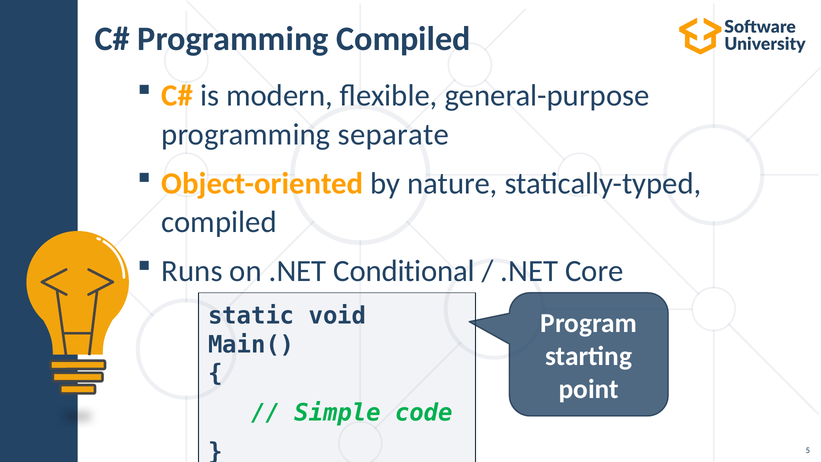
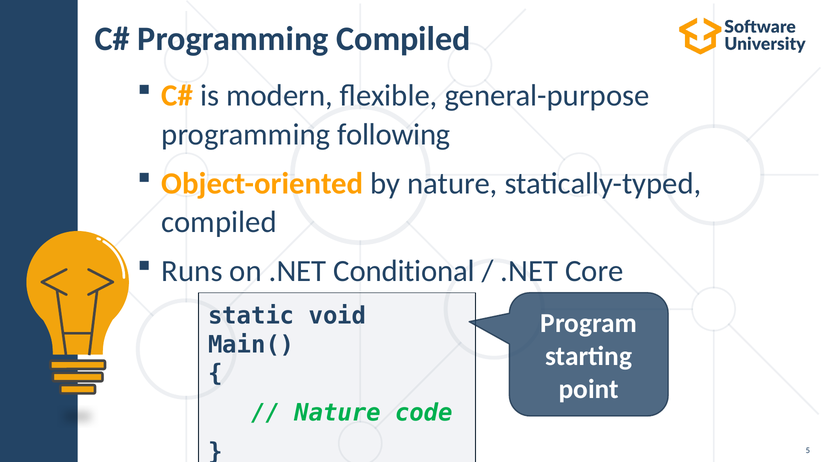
separate: separate -> following (394, 134)
Simple: Simple -> Nature (337, 412)
